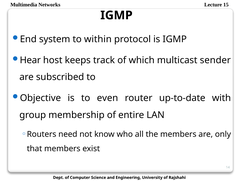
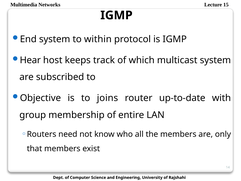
multicast sender: sender -> system (215, 60)
even: even -> joins (107, 98)
